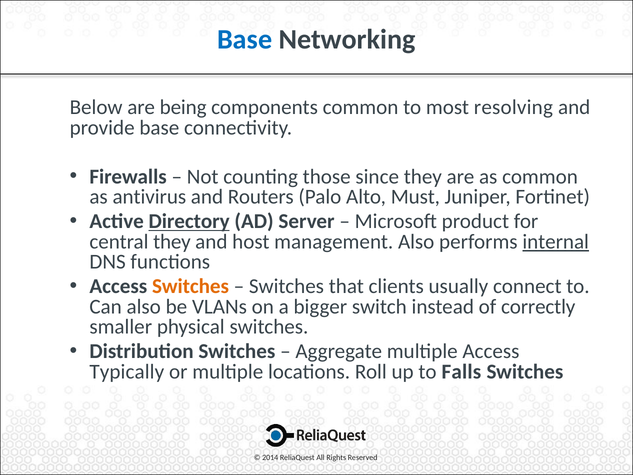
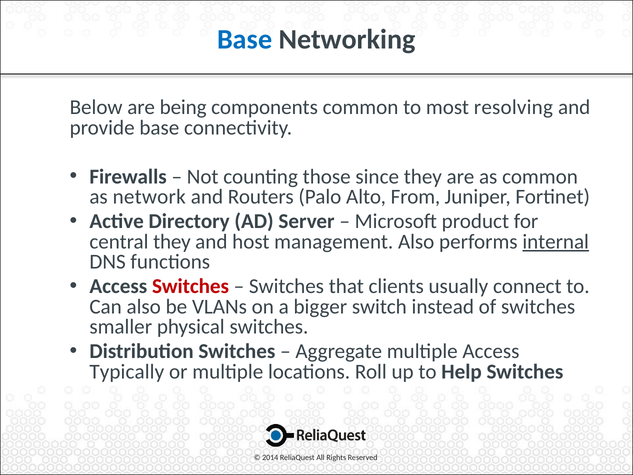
antivirus: antivirus -> network (149, 197)
Must: Must -> From (415, 197)
Directory underline: present -> none (189, 221)
Switches colour: orange -> red (190, 286)
of correctly: correctly -> switches (538, 307)
Falls: Falls -> Help (462, 372)
